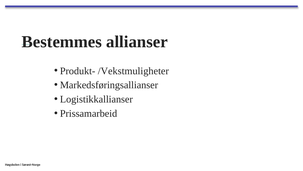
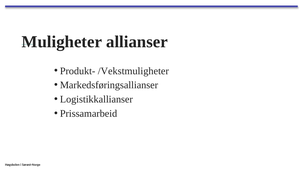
Bestemmes: Bestemmes -> Muligheter (62, 42)
